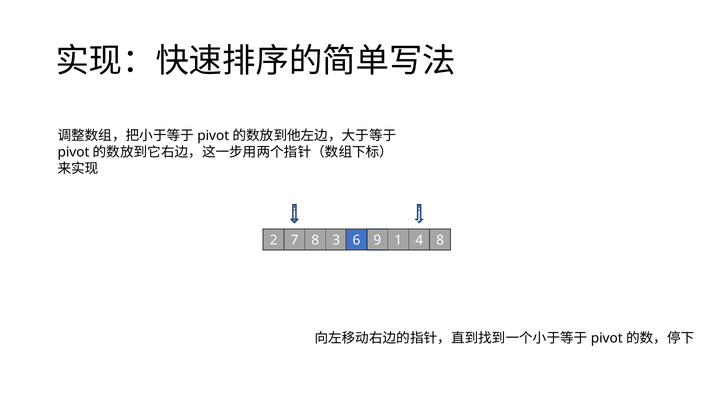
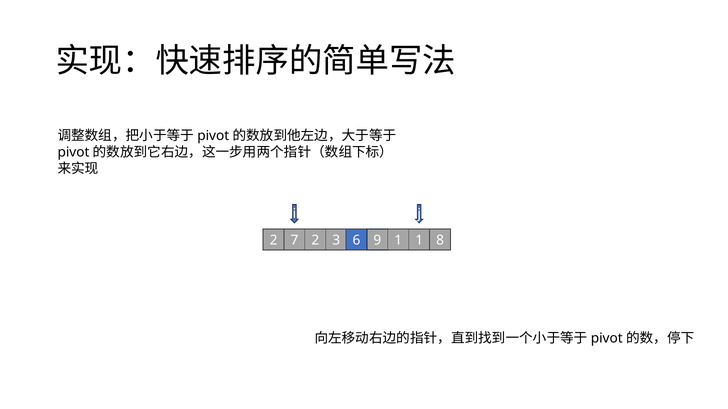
7 8: 8 -> 2 (315, 241)
1 4: 4 -> 1 (419, 241)
